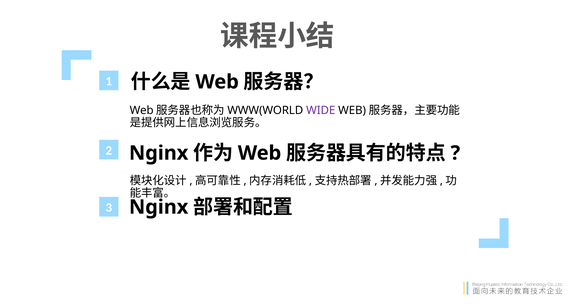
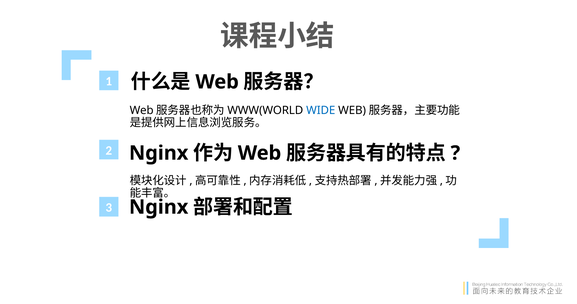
WIDE colour: purple -> blue (321, 110)
